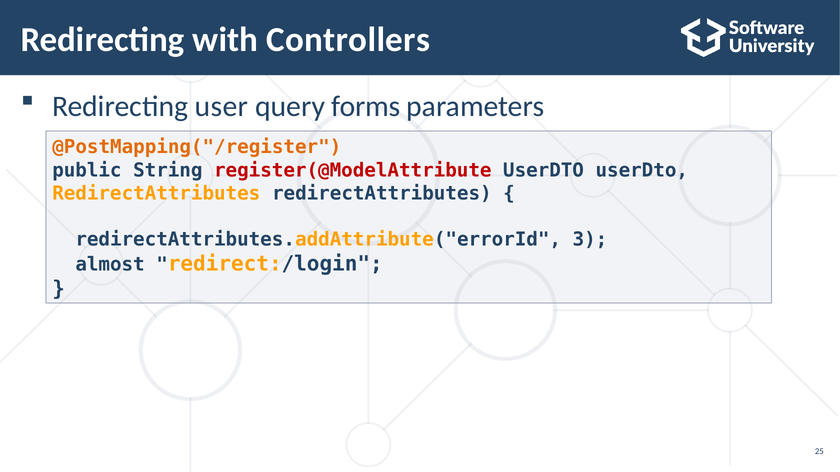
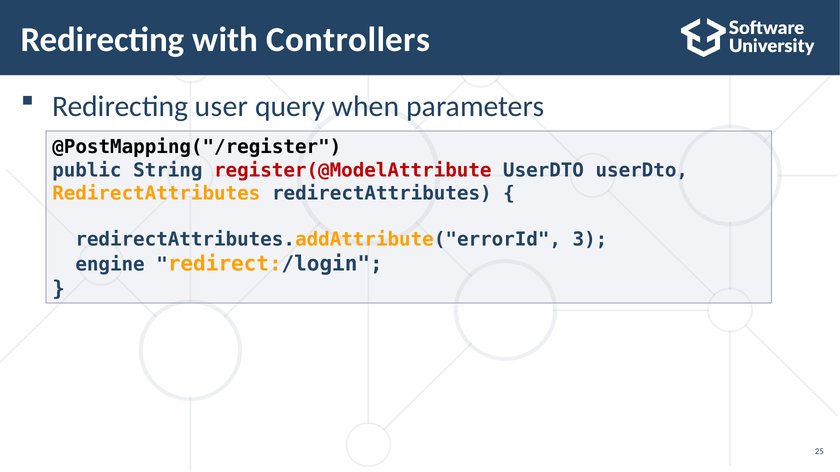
forms: forms -> when (366, 107)
@PostMapping("/register colour: orange -> black (197, 147)
almost: almost -> engine (110, 264)
